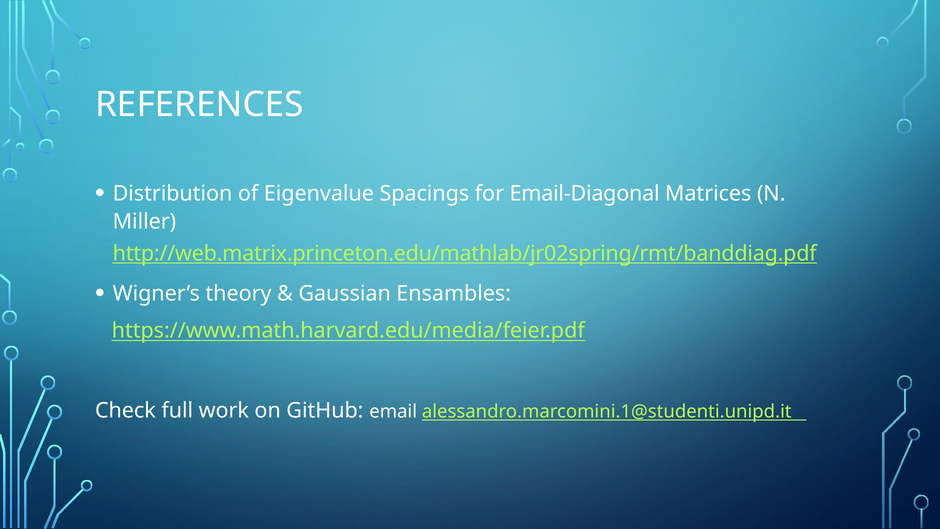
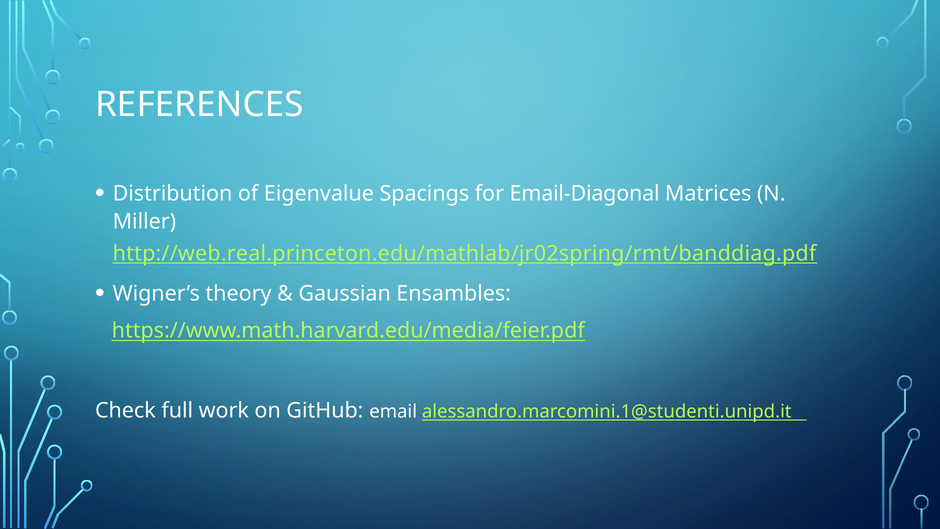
http://web.matrix.princeton.edu/mathlab/jr02spring/rmt/banddiag.pdf: http://web.matrix.princeton.edu/mathlab/jr02spring/rmt/banddiag.pdf -> http://web.real.princeton.edu/mathlab/jr02spring/rmt/banddiag.pdf (464, 253)
